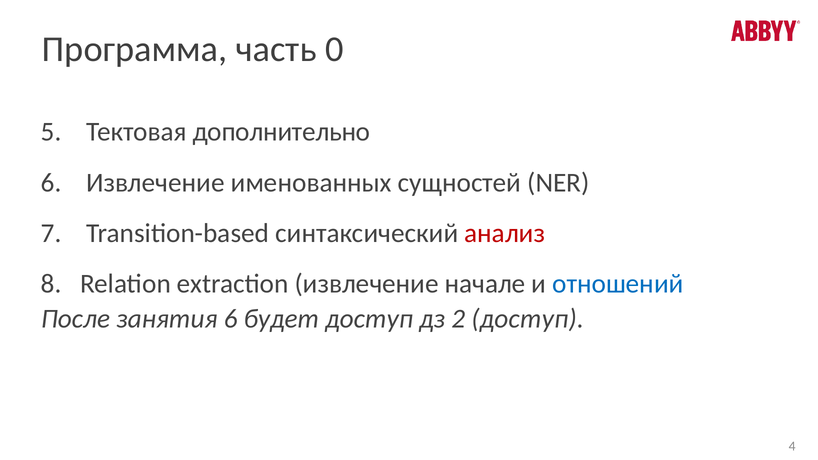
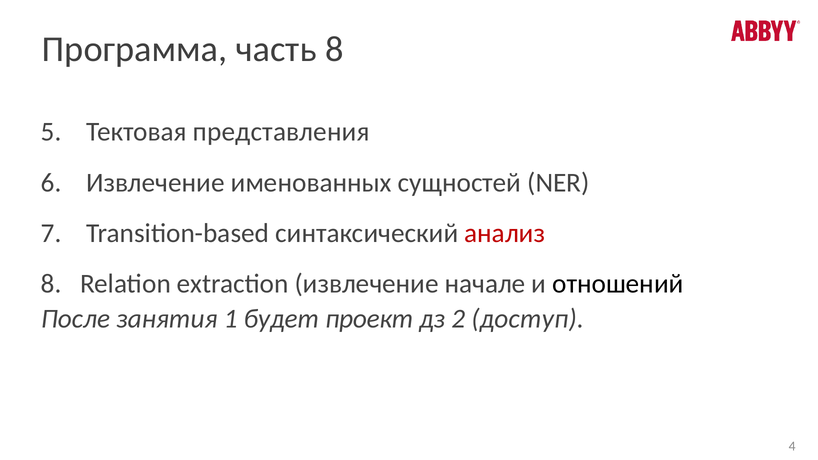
часть 0: 0 -> 8 (334, 49)
дополнительно: дополнительно -> представления (281, 132)
отношений colour: blue -> black (618, 284)
занятия 6: 6 -> 1 (231, 319)
будет доступ: доступ -> проект (369, 319)
